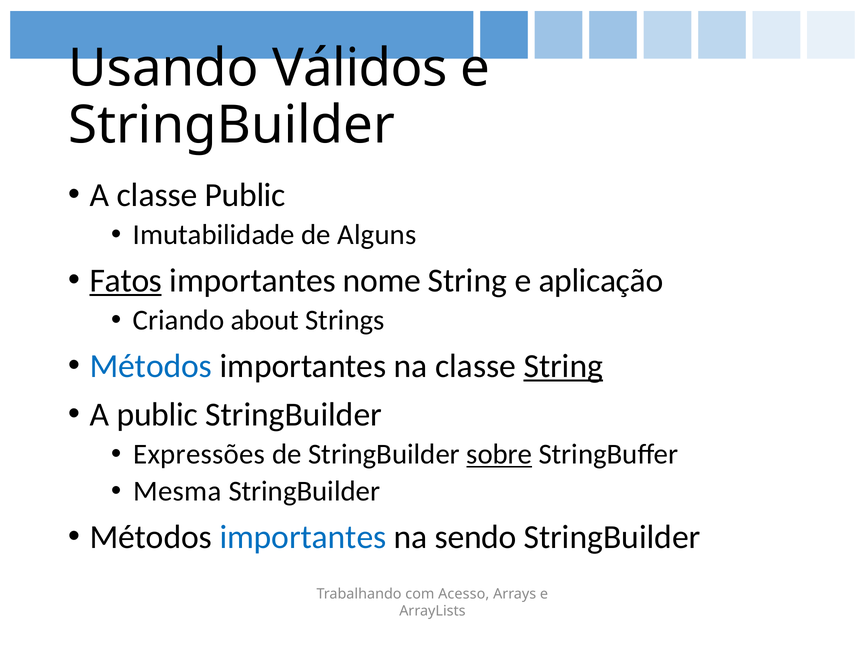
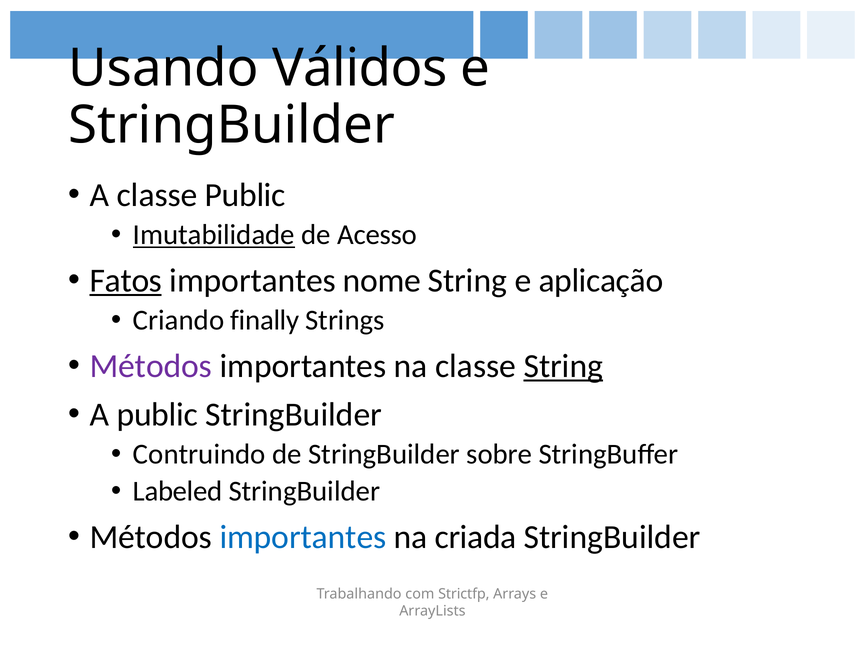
Imutabilidade underline: none -> present (214, 235)
Alguns: Alguns -> Acesso (377, 235)
about: about -> finally (265, 320)
Métodos colour: blue -> purple (151, 366)
Expressões: Expressões -> Contruindo (199, 454)
sobre underline: present -> none (499, 454)
Mesma: Mesma -> Labeled (178, 491)
sendo: sendo -> criada (476, 537)
Acesso: Acesso -> Strictfp (464, 594)
